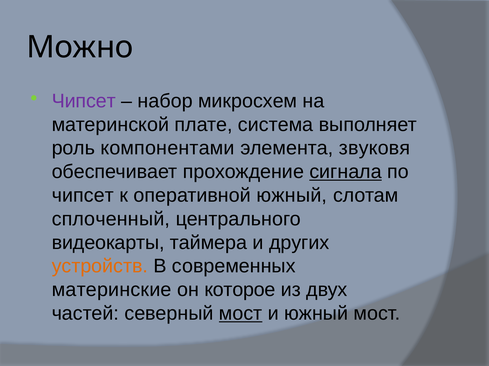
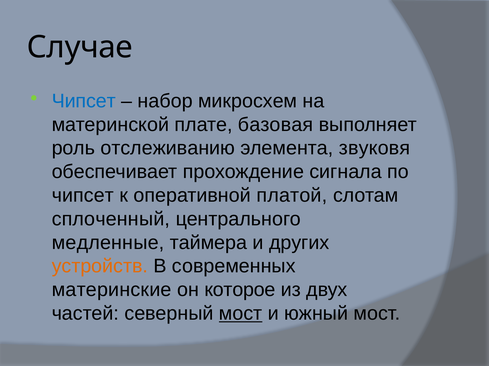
Можно: Можно -> Случае (80, 47)
Чипсет colour: purple -> blue (84, 101)
система: система -> базовая (276, 125)
компонентами: компонентами -> отслеживанию (168, 148)
сигнала underline: present -> none (346, 172)
оперативной южный: южный -> платой (292, 196)
видеокарты: видеокарты -> медленные (108, 243)
